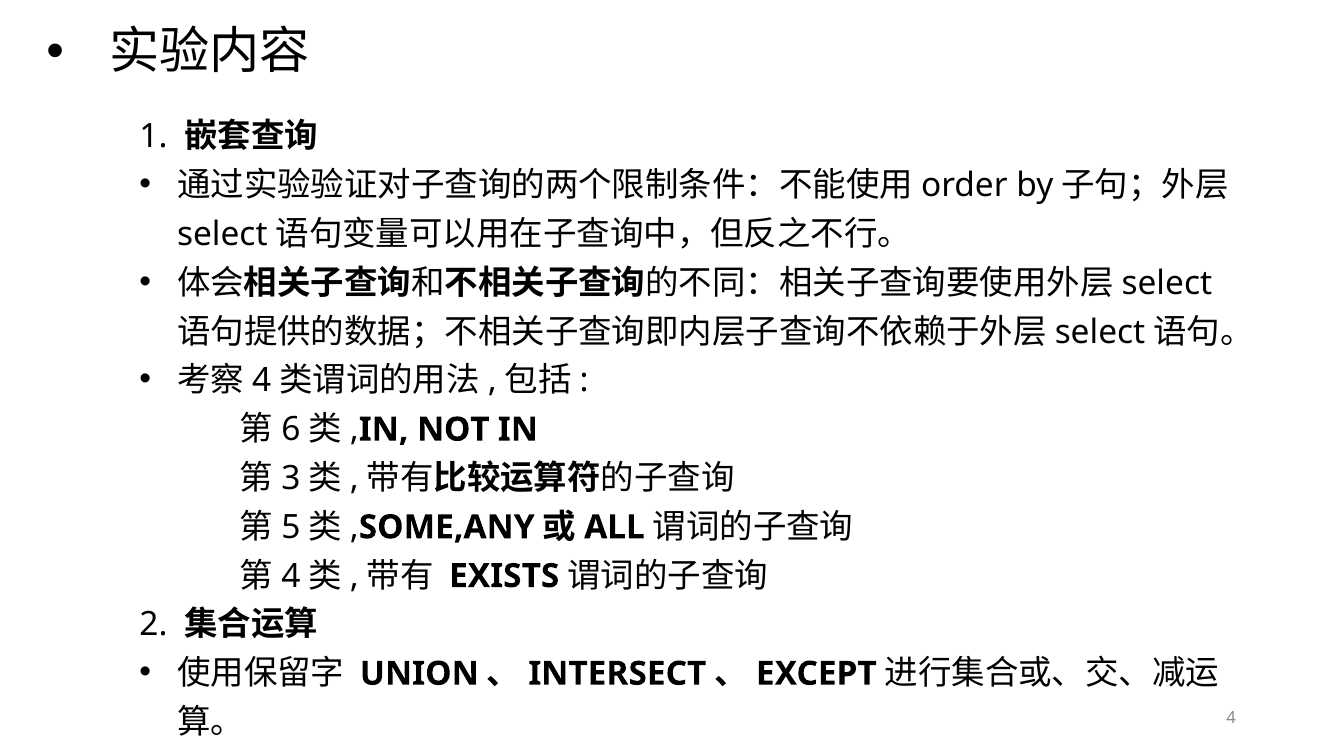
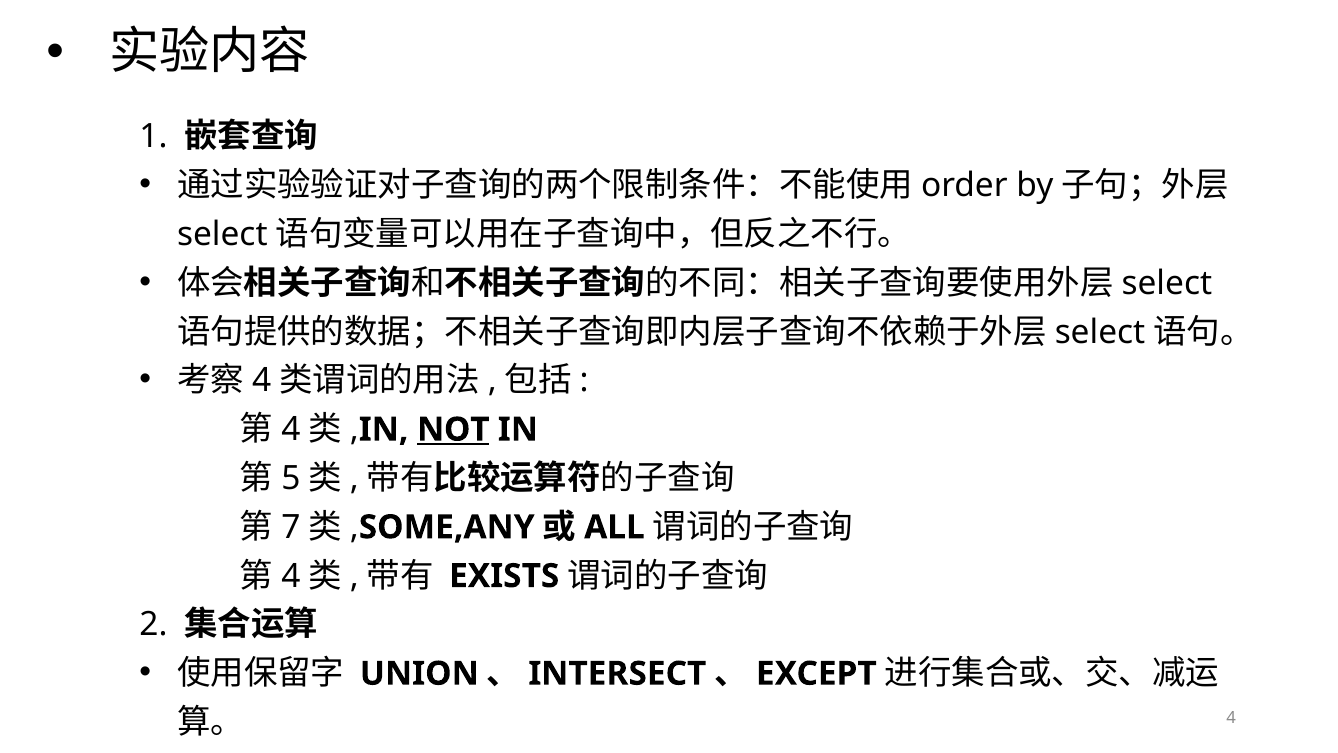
6: 6 -> 4 (291, 429)
NOT underline: none -> present (453, 429)
3: 3 -> 5 (291, 478)
5: 5 -> 7 (291, 527)
